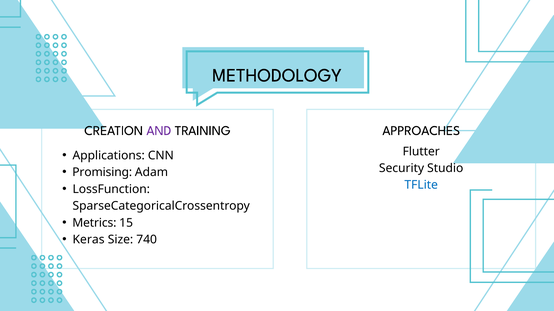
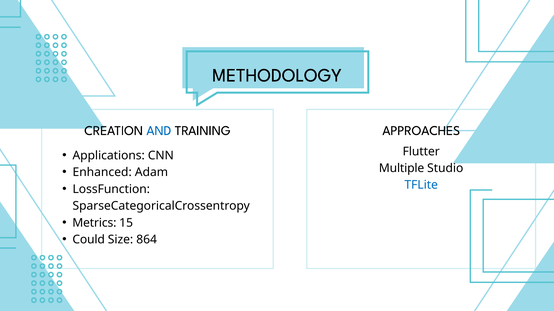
AND colour: purple -> blue (159, 131)
Security: Security -> Multiple (402, 169)
Promising: Promising -> Enhanced (102, 173)
Keras: Keras -> Could (89, 240)
740: 740 -> 864 (147, 240)
